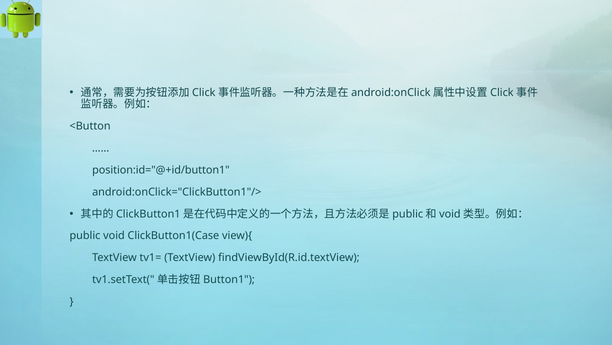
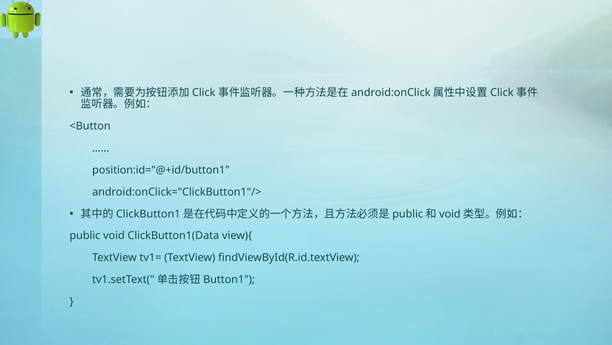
ClickButton1(Case: ClickButton1(Case -> ClickButton1(Data (173, 235)
